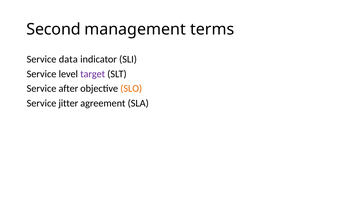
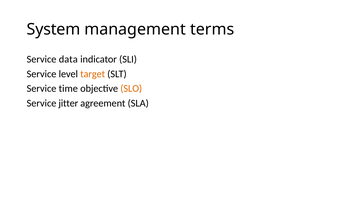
Second: Second -> System (54, 29)
target colour: purple -> orange (93, 74)
after: after -> time (68, 89)
